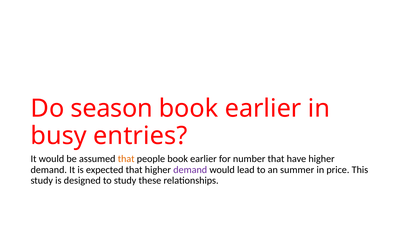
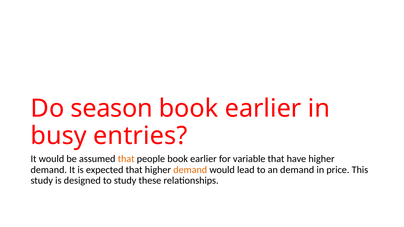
number: number -> variable (249, 159)
demand colour: purple -> orange (190, 170)
an summer: summer -> demand (297, 170)
